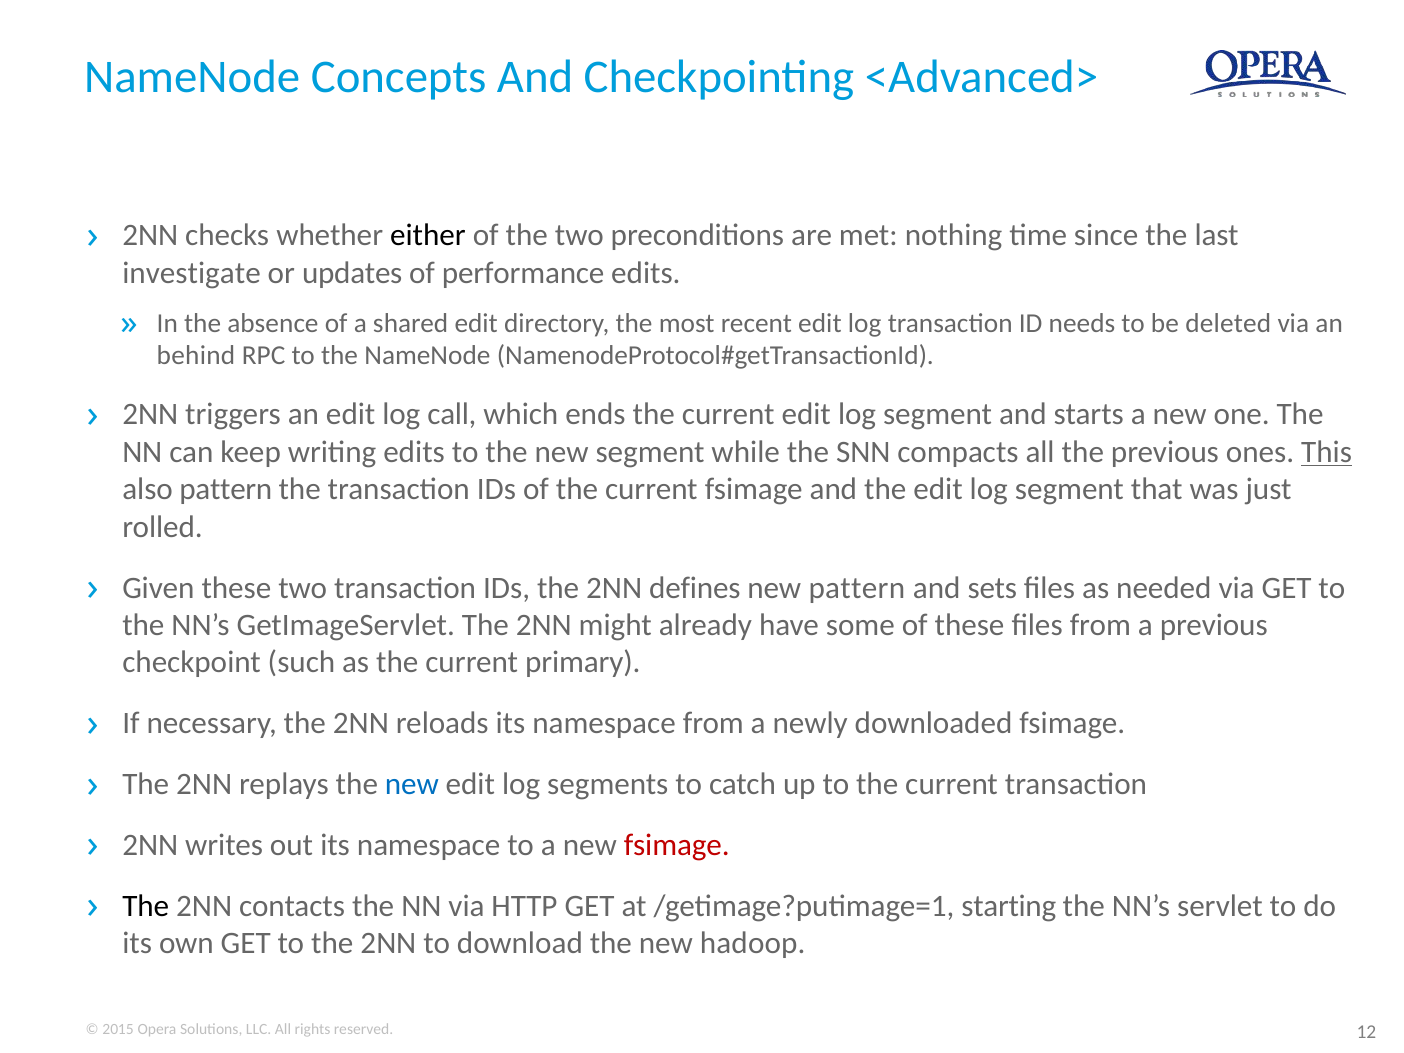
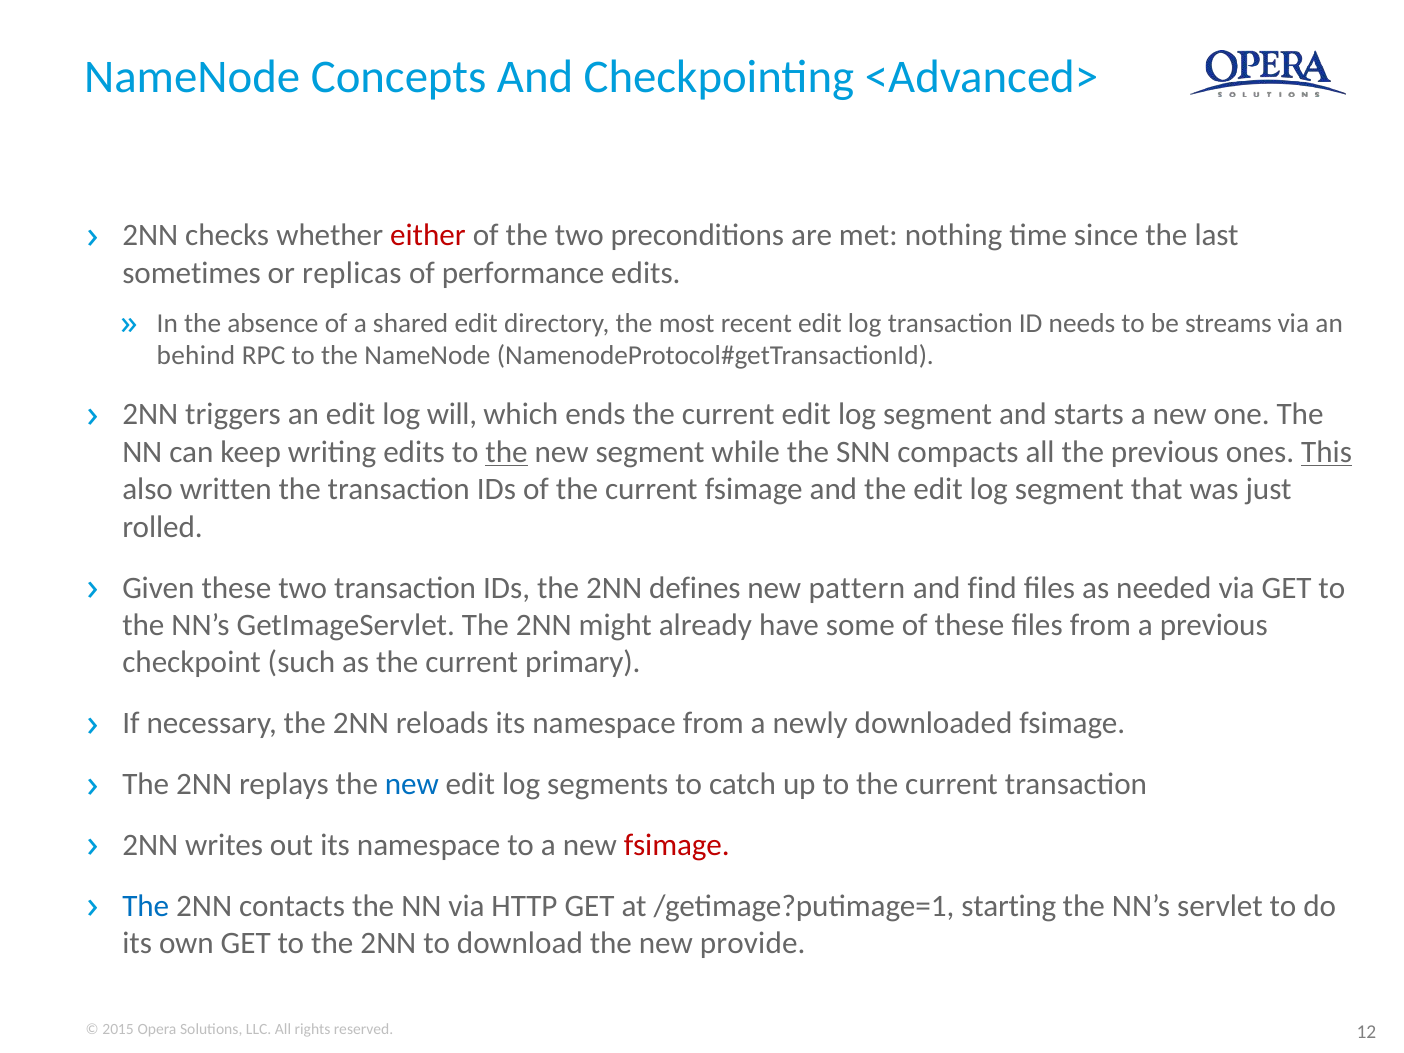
either colour: black -> red (428, 235)
investigate: investigate -> sometimes (192, 273)
updates: updates -> replicas (352, 273)
deleted: deleted -> streams (1228, 323)
call: call -> will (452, 415)
the underline: none -> present (507, 452)
also pattern: pattern -> written (226, 490)
sets: sets -> find (992, 588)
The colour: black -> blue (146, 906)
hadoop: hadoop -> provide (753, 943)
